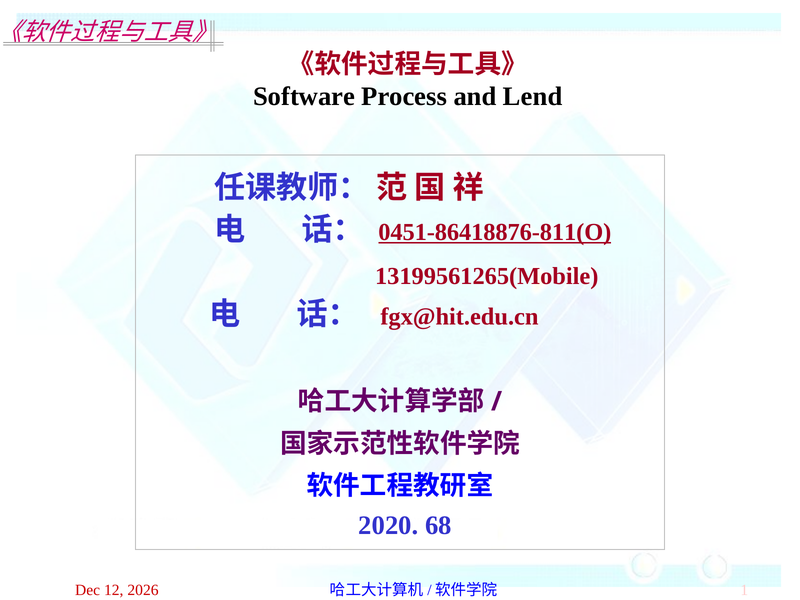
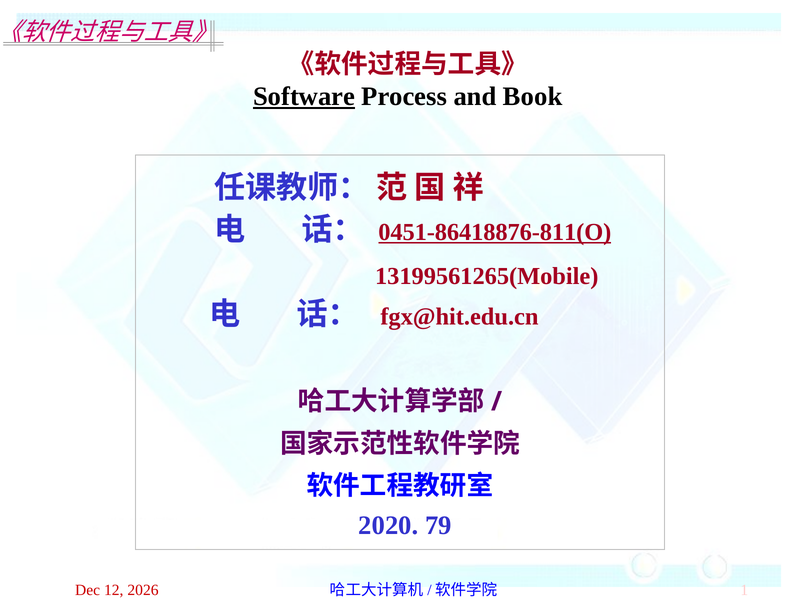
Software underline: none -> present (304, 96)
Lend: Lend -> Book (533, 96)
68: 68 -> 79 (438, 526)
